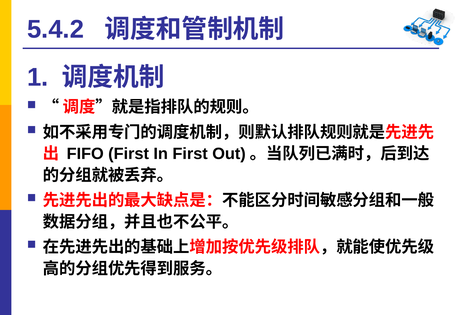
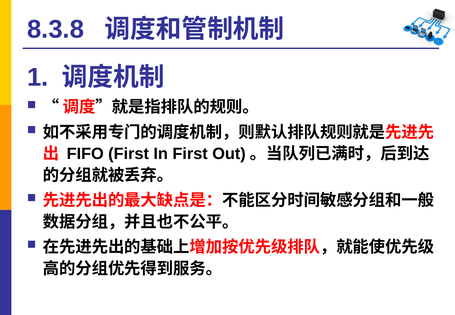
5.4.2: 5.4.2 -> 8.3.8 (56, 29)
